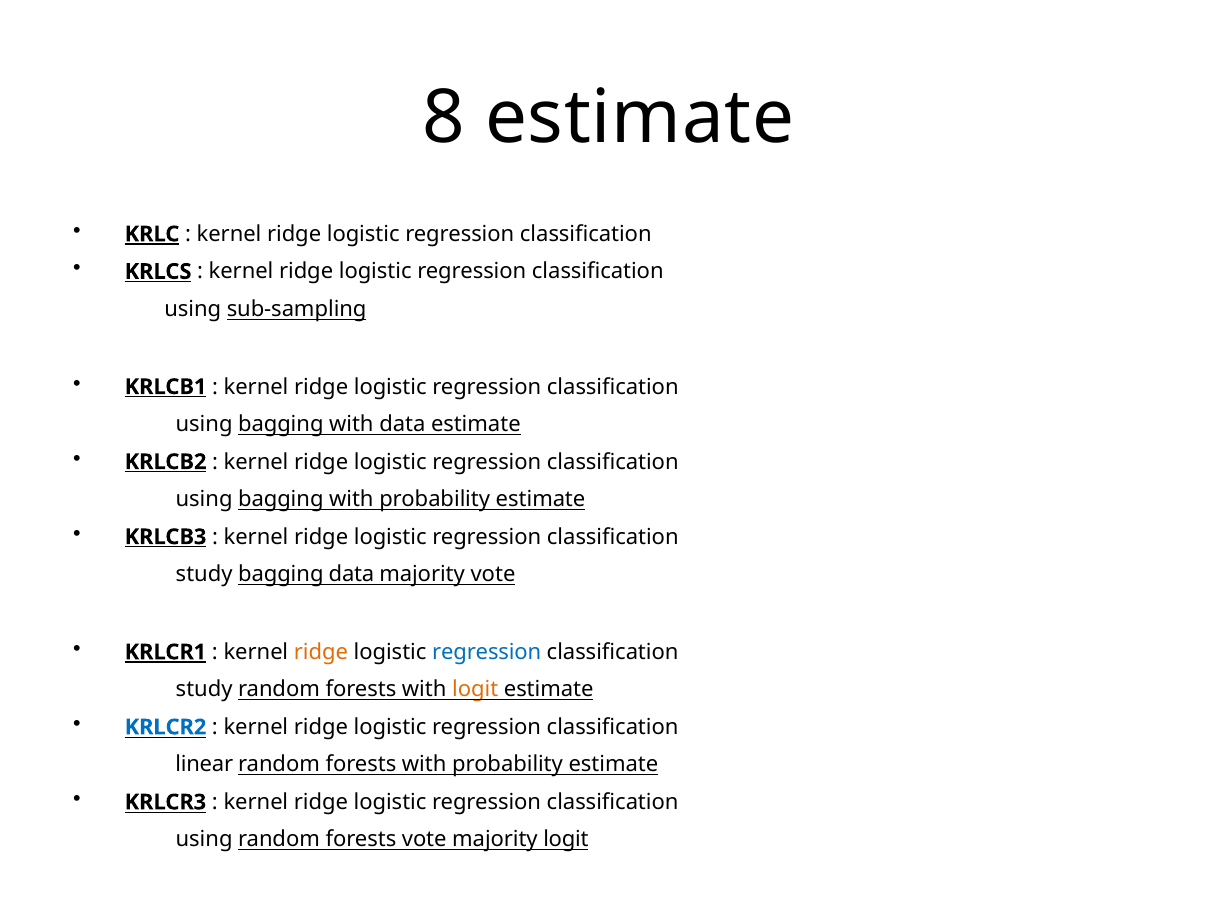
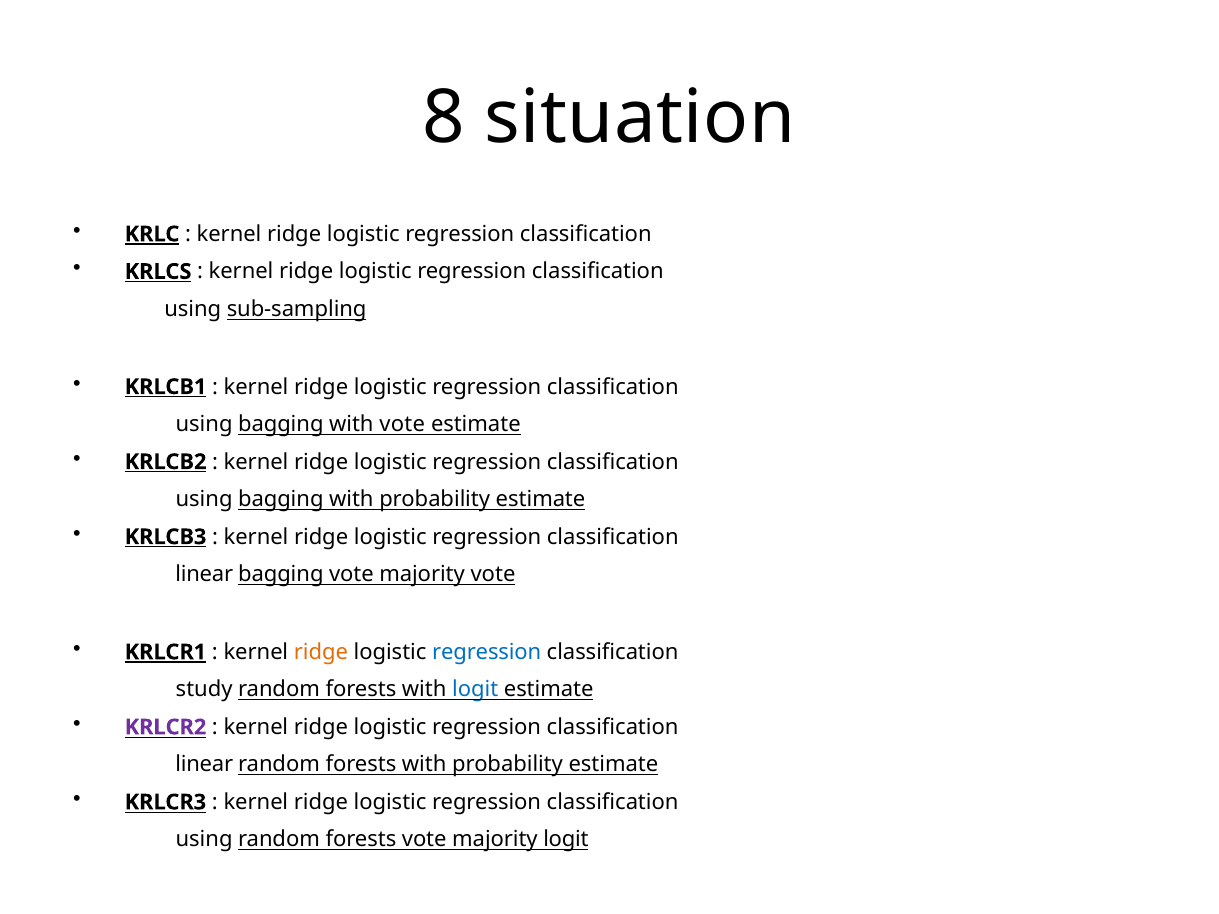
8 estimate: estimate -> situation (640, 118)
with data: data -> vote (402, 424)
study: study -> linear (204, 575)
bagging data: data -> vote (351, 575)
logit colour: orange -> blue (475, 690)
KRLCR2 colour: blue -> purple (165, 727)
